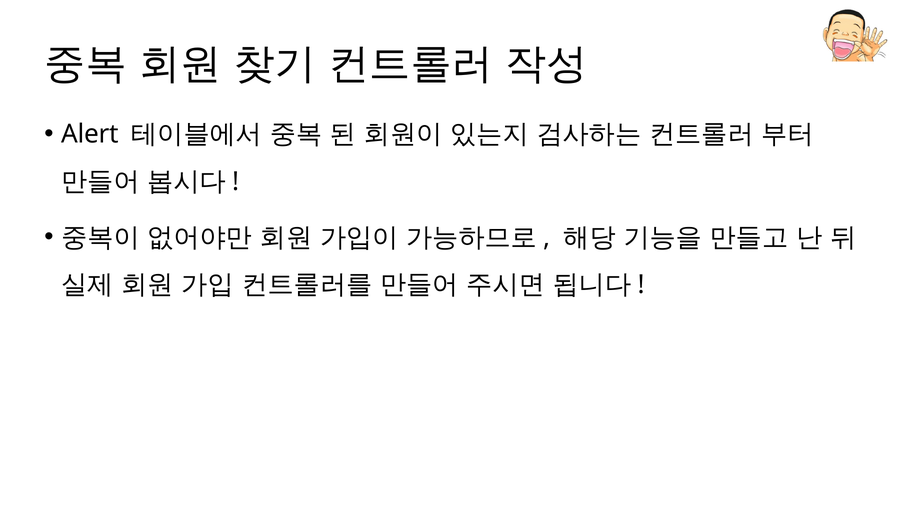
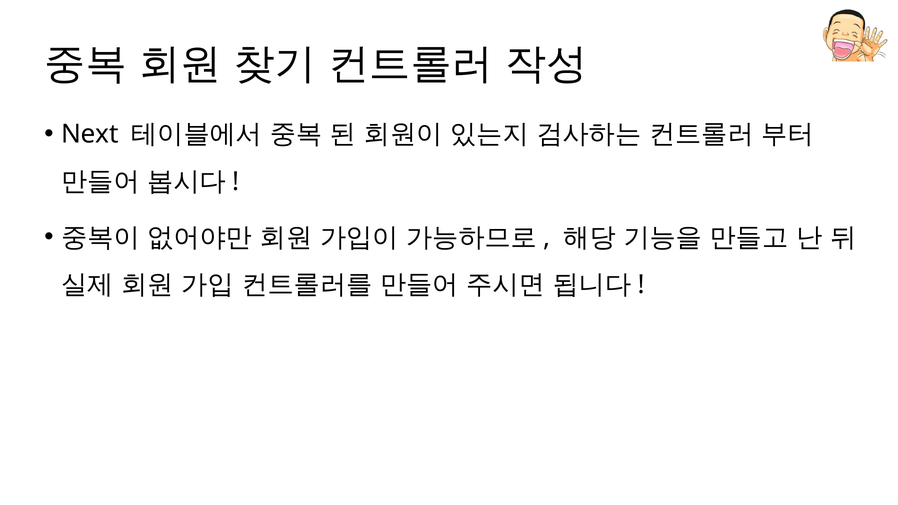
Alert: Alert -> Next (90, 134)
